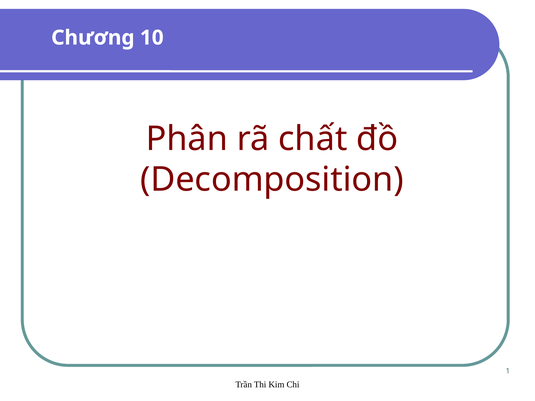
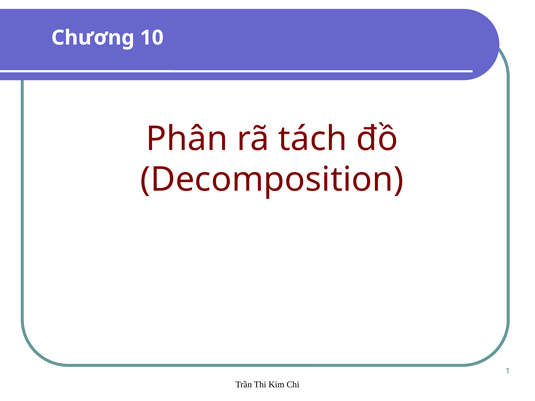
chất: chất -> tách (313, 139)
